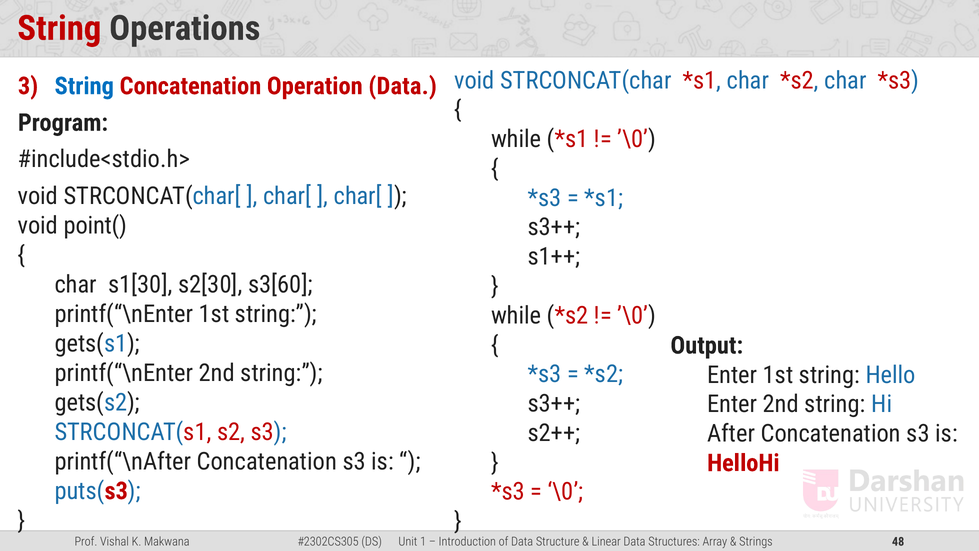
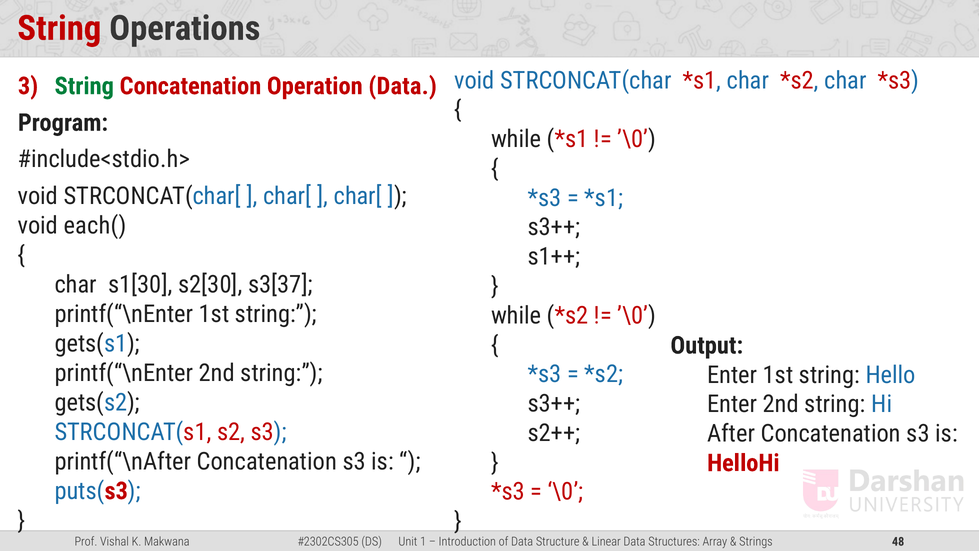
String colour: blue -> green (84, 86)
point(: point( -> each( (95, 225)
s3[60: s3[60 -> s3[37 (280, 284)
